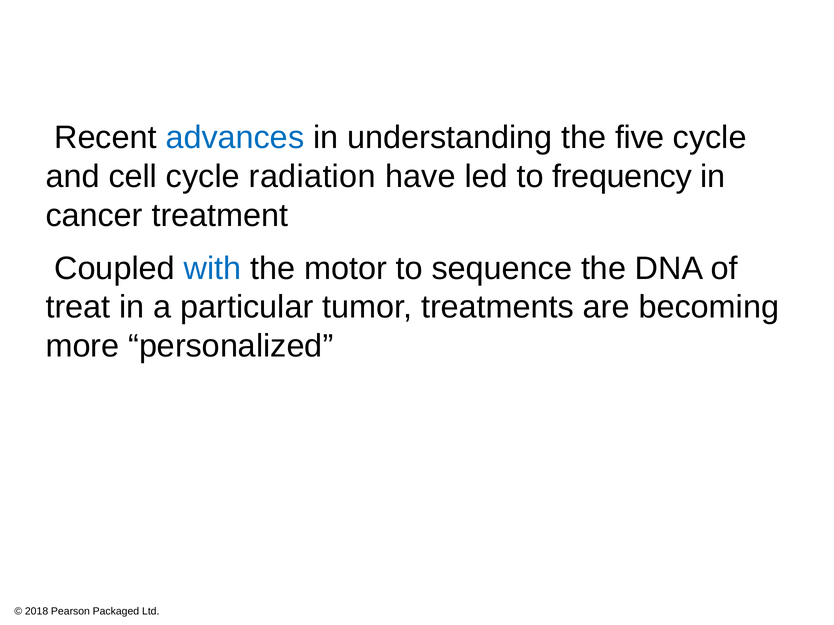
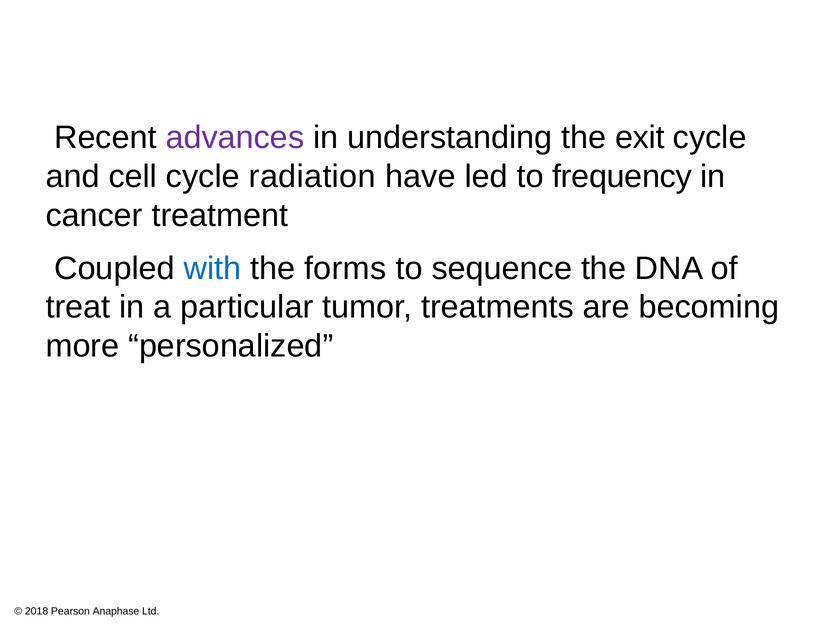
advances colour: blue -> purple (235, 138)
five: five -> exit (640, 138)
motor: motor -> forms (345, 269)
Packaged: Packaged -> Anaphase (116, 612)
